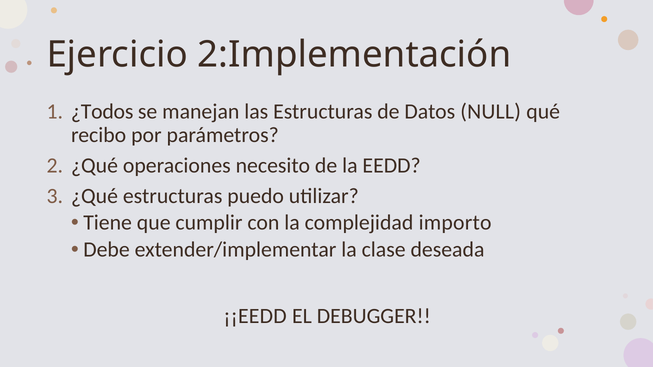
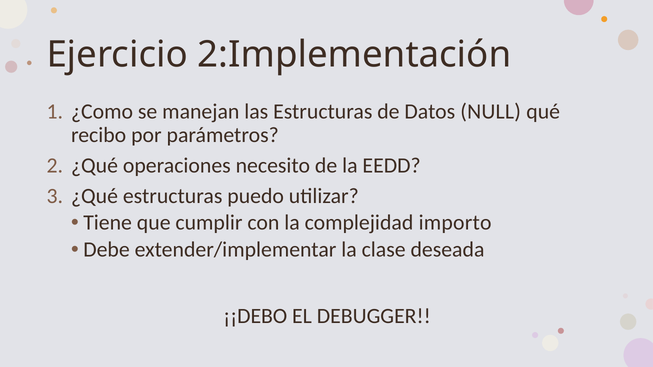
¿Todos: ¿Todos -> ¿Como (102, 112)
¡¡EEDD: ¡¡EEDD -> ¡¡DEBO (255, 316)
